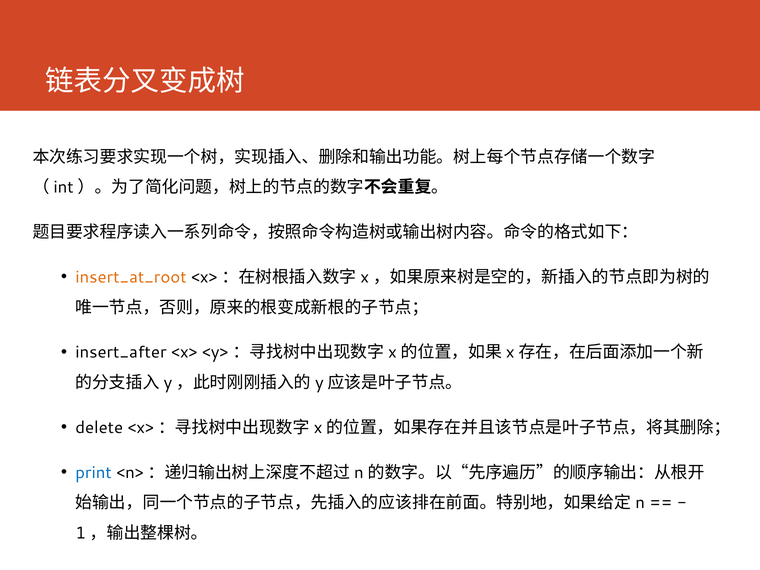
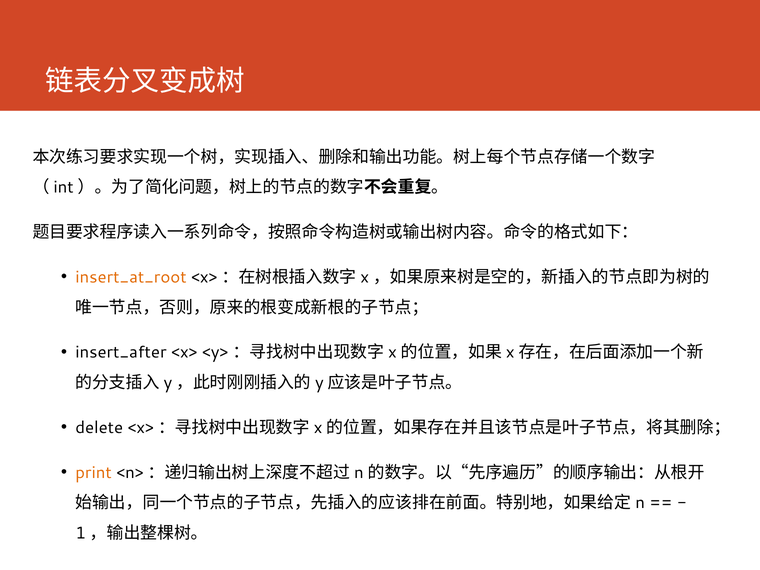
print colour: blue -> orange (94, 473)
